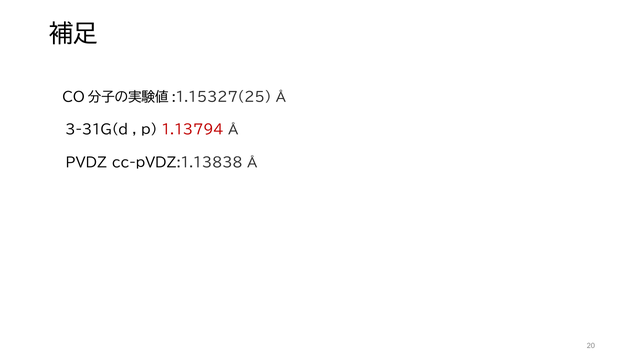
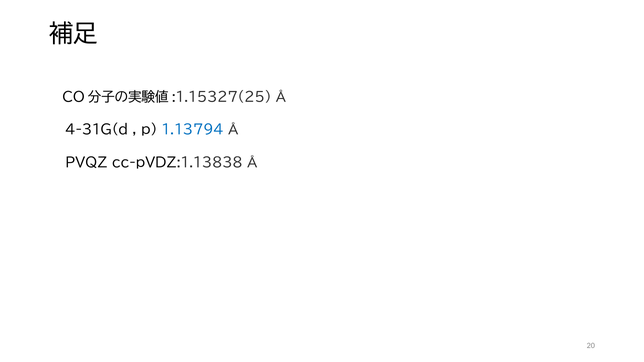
3-31G(d: 3-31G(d -> 4-31G(d (97, 130)
1.13794 colour: red -> blue (193, 130)
PVDZ: PVDZ -> PVQZ (86, 163)
